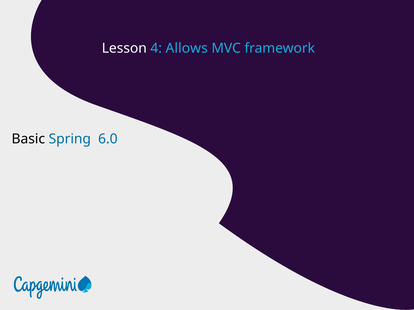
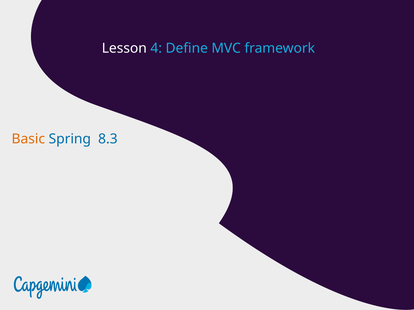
Allows: Allows -> Define (187, 48)
Basic colour: black -> orange (28, 139)
6.0: 6.0 -> 8.3 (108, 139)
